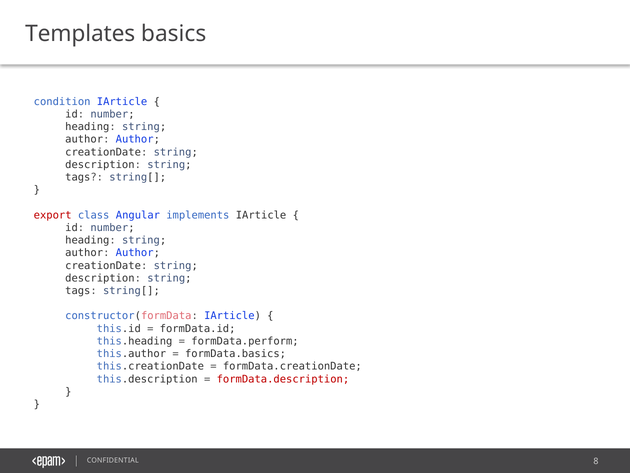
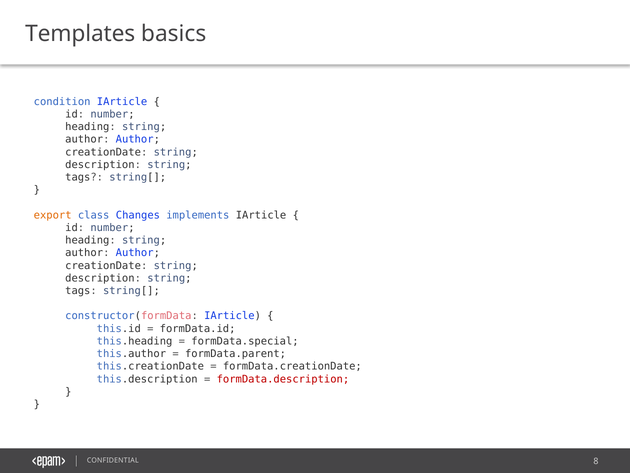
export colour: red -> orange (53, 215)
Angular: Angular -> Changes (138, 215)
formData.perform: formData.perform -> formData.special (245, 341)
formData.basics: formData.basics -> formData.parent (236, 353)
